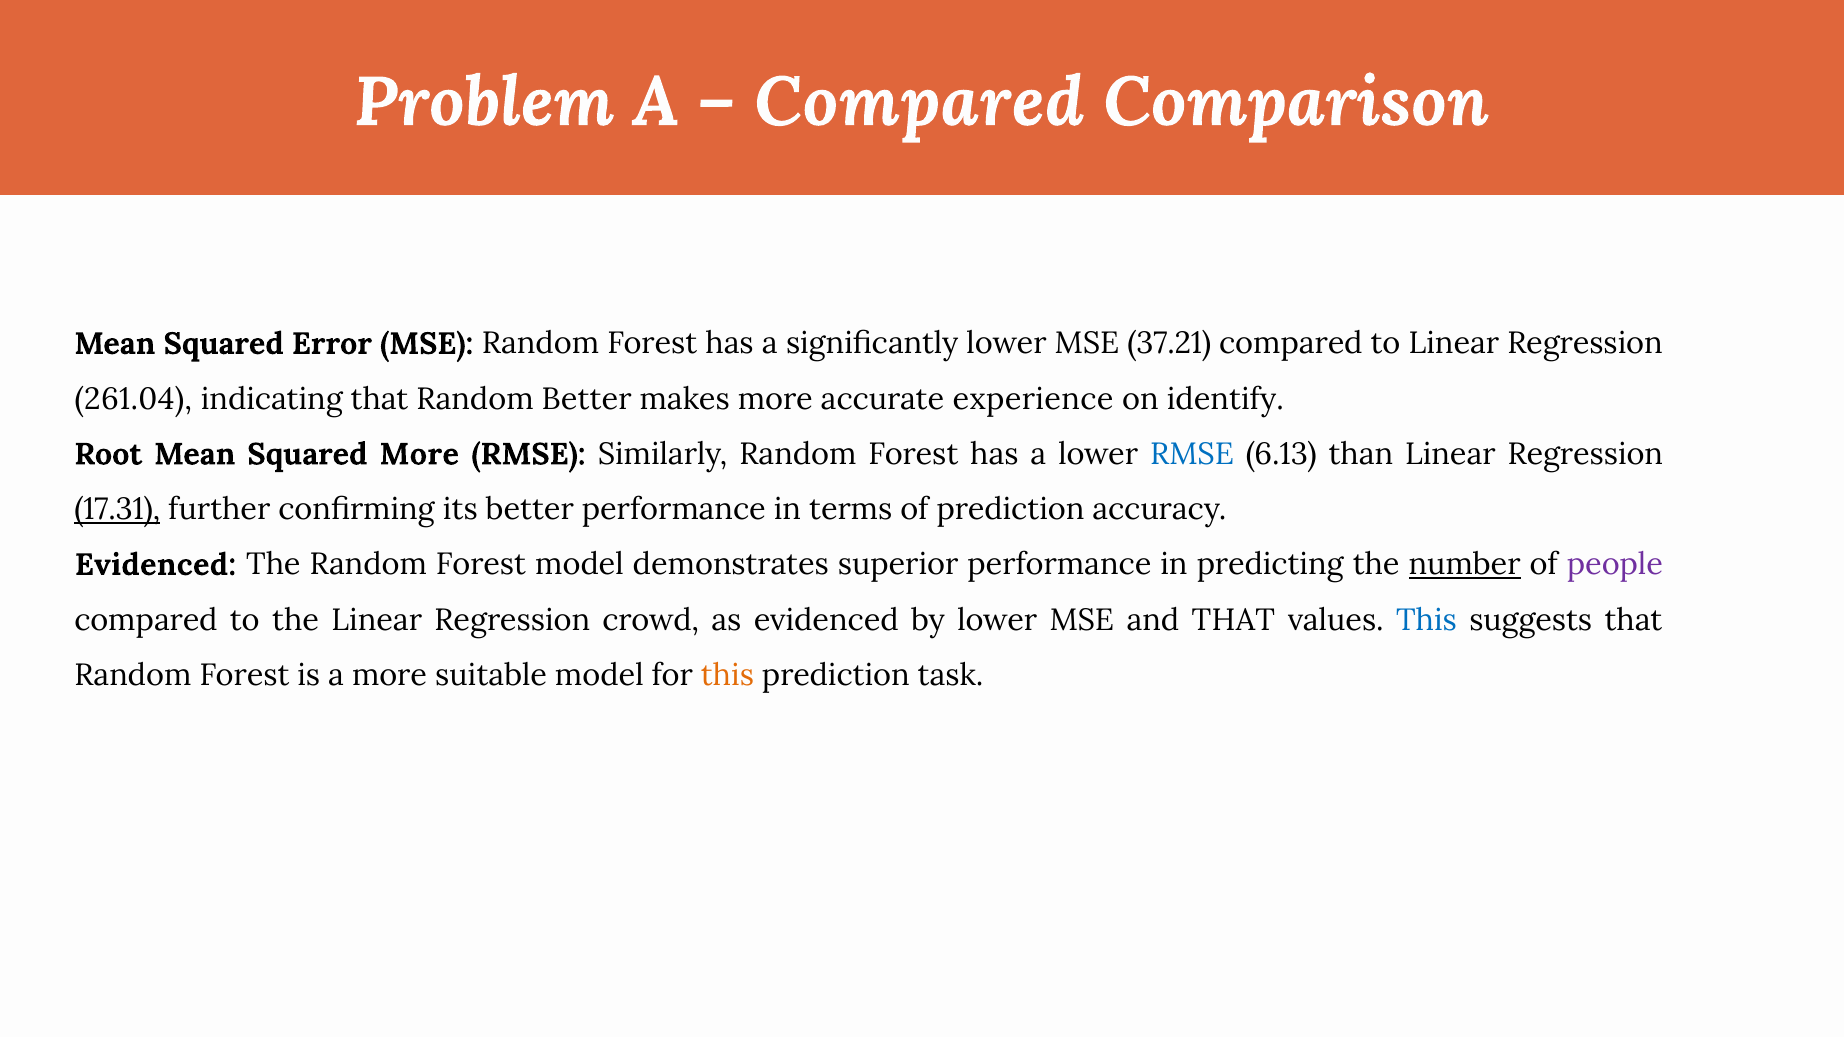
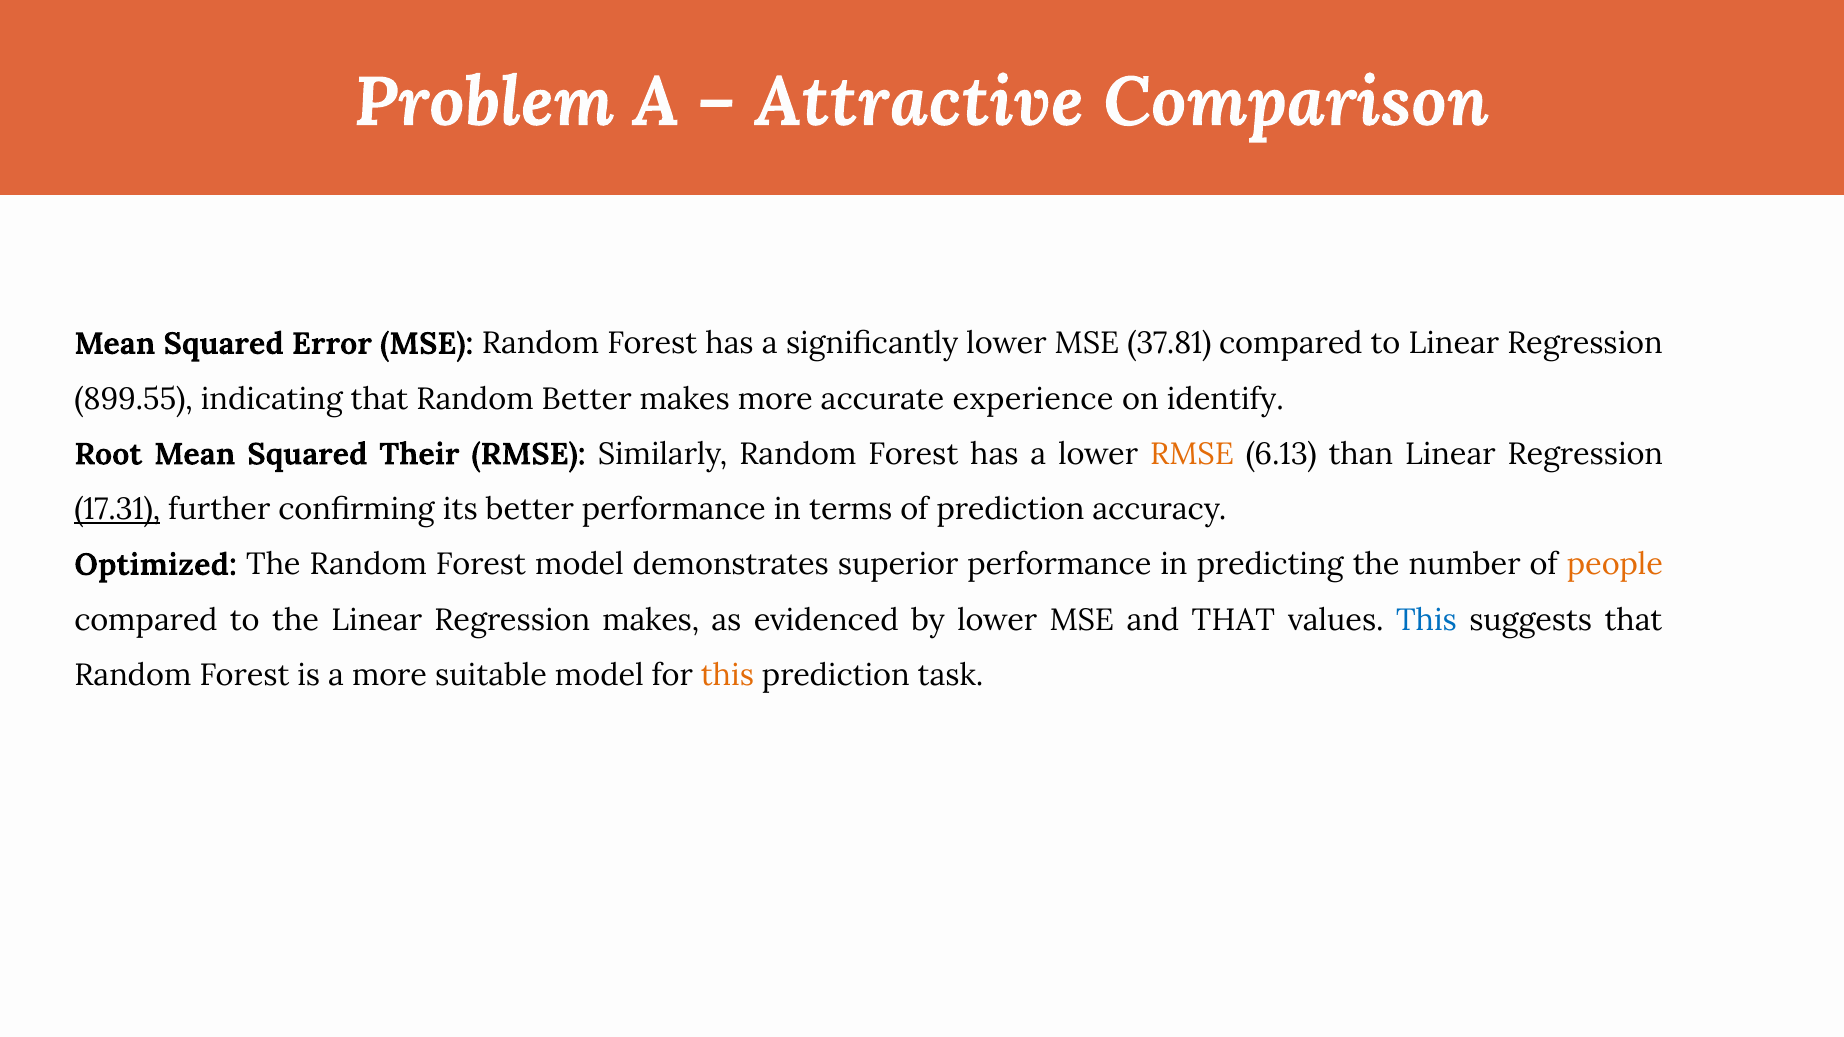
Compared: Compared -> Attractive (919, 102)
37.21: 37.21 -> 37.81 (1169, 344)
261.04: 261.04 -> 899.55 (134, 399)
Squared More: More -> Their (419, 454)
RMSE colour: blue -> orange (1192, 454)
Evidenced: Evidenced -> Optimized (156, 565)
number underline: present -> none (1465, 565)
people colour: purple -> orange (1615, 565)
Regression crowd: crowd -> makes (651, 620)
